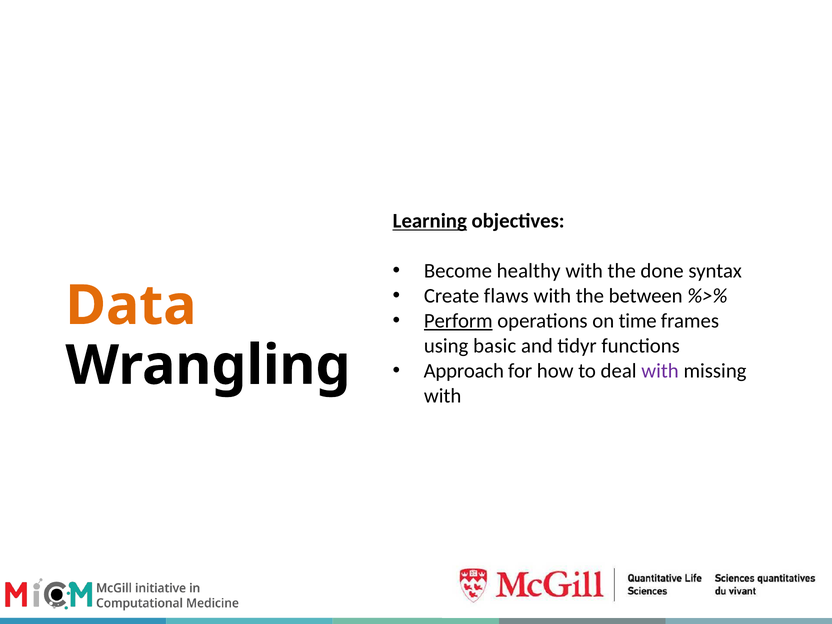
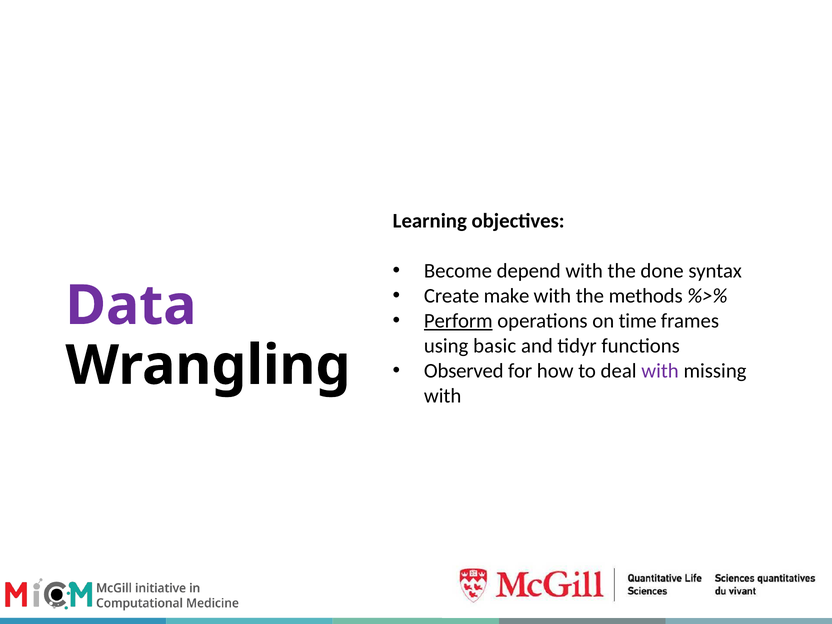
Learning underline: present -> none (430, 221)
healthy: healthy -> depend (529, 271)
flaws: flaws -> make (506, 296)
between: between -> methods (646, 296)
Data colour: orange -> purple (131, 306)
Approach: Approach -> Observed (464, 371)
